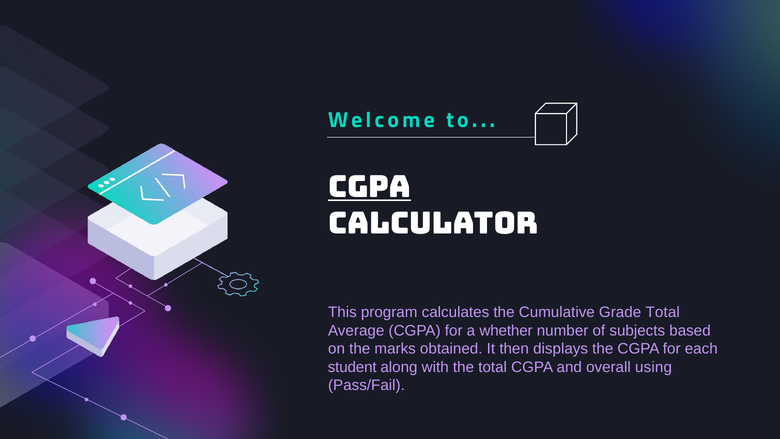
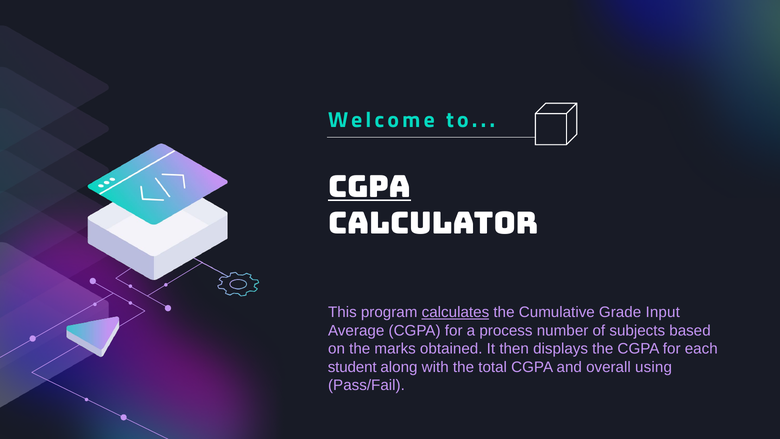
calculates underline: none -> present (455, 312)
Grade Total: Total -> Input (663, 312)
whether: whether -> process (506, 330)
